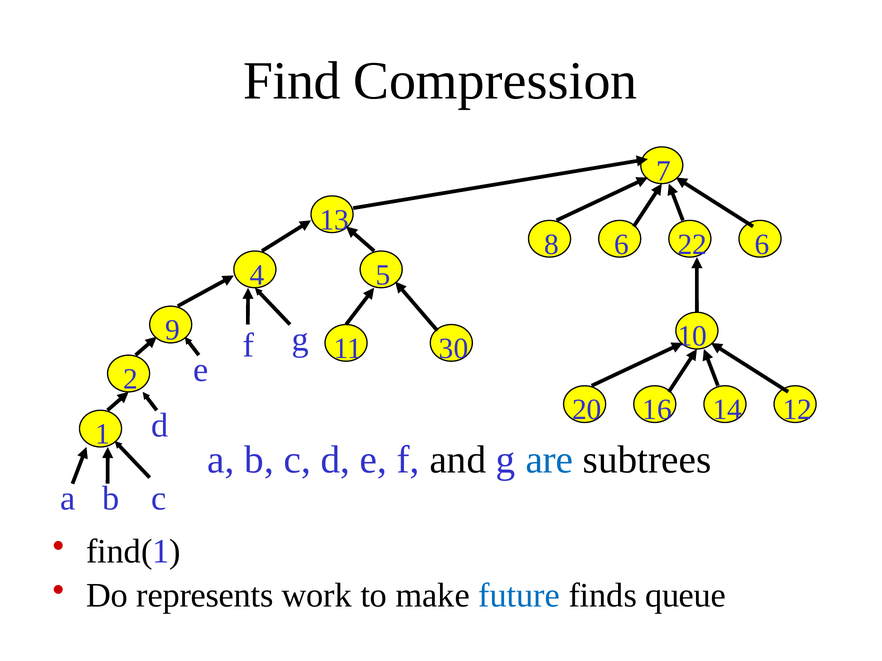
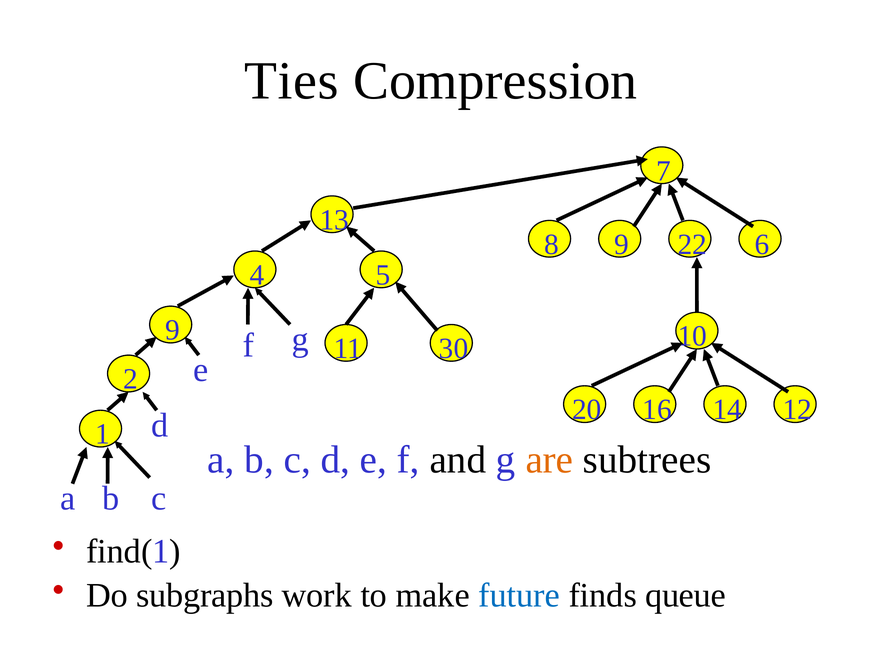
Find: Find -> Ties (291, 81)
8 6: 6 -> 9 (622, 245)
are colour: blue -> orange (549, 460)
represents: represents -> subgraphs (205, 596)
